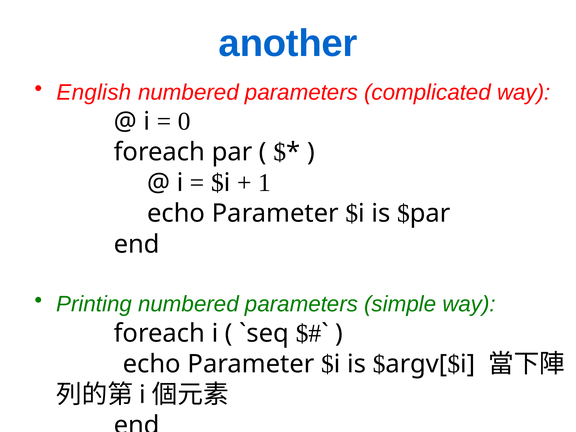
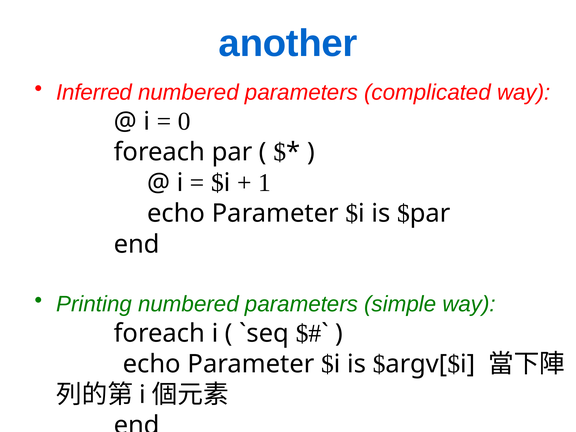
English: English -> Inferred (94, 92)
